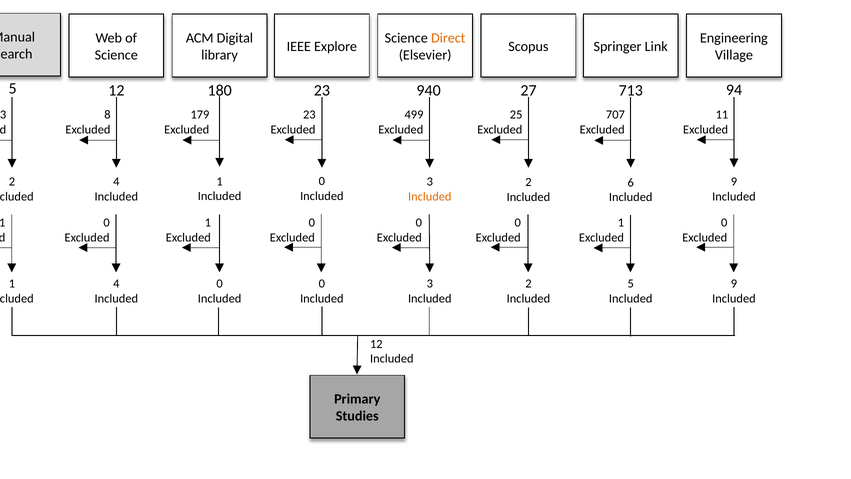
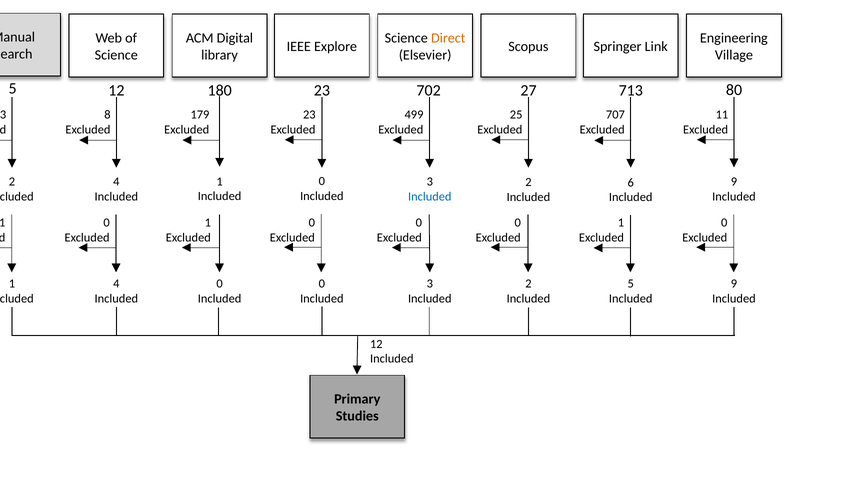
940: 940 -> 702 (429, 90)
94: 94 -> 80 (734, 90)
Included colour: orange -> blue (430, 197)
